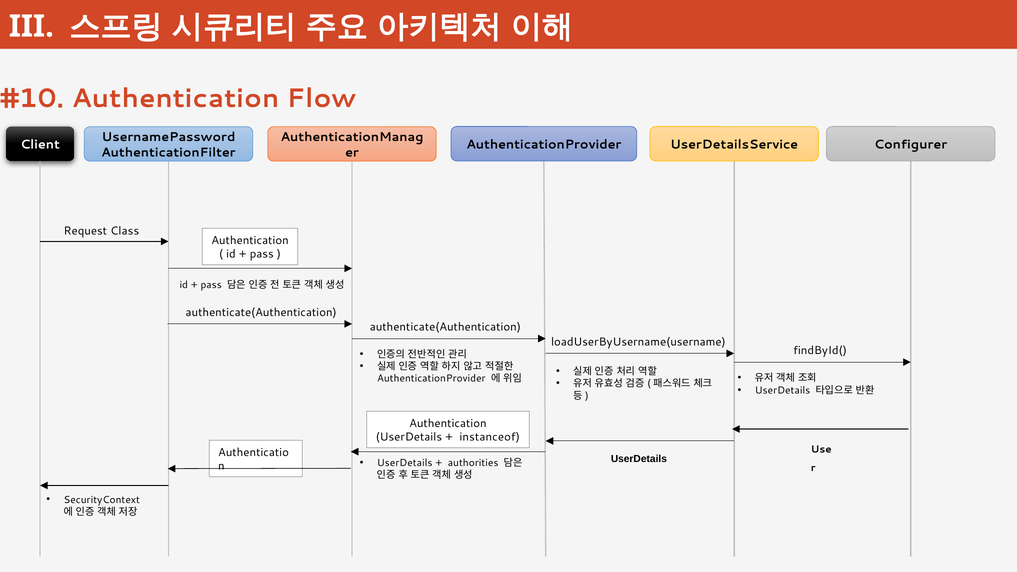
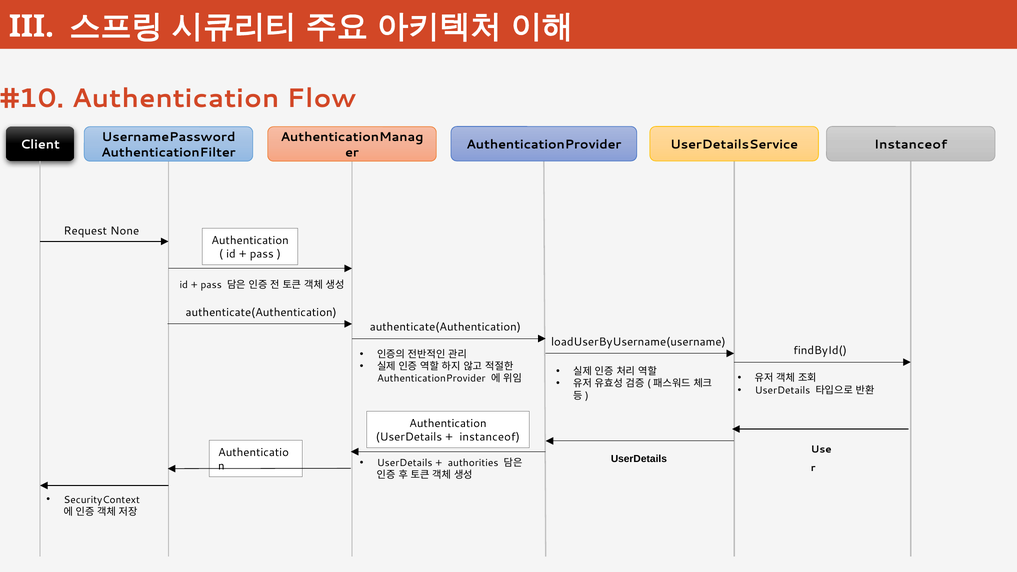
UserDetailsService Configurer: Configurer -> Instanceof (911, 145)
Class: Class -> None (125, 231)
